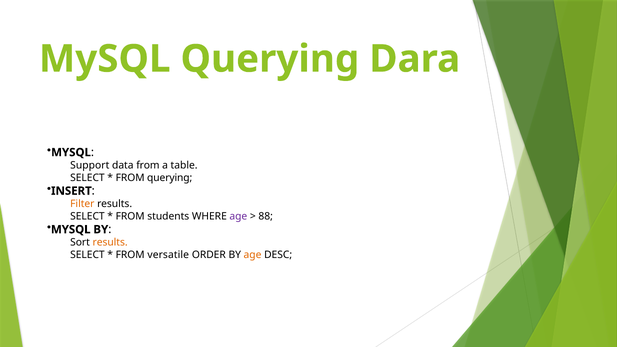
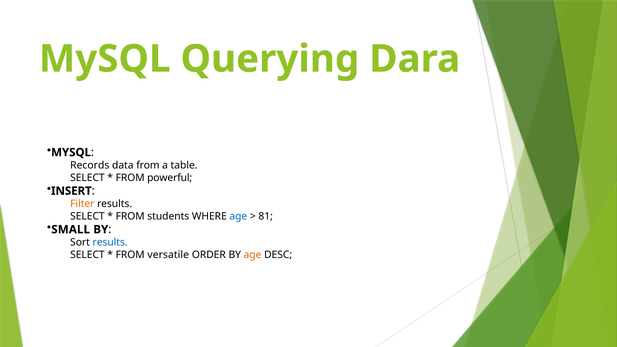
Support: Support -> Records (90, 165)
FROM querying: querying -> powerful (170, 178)
age colour: purple -> blue (238, 216)
88: 88 -> 81 (266, 216)
MYSQL: MYSQL -> SMALL (71, 230)
results colour: orange -> blue (110, 243)
